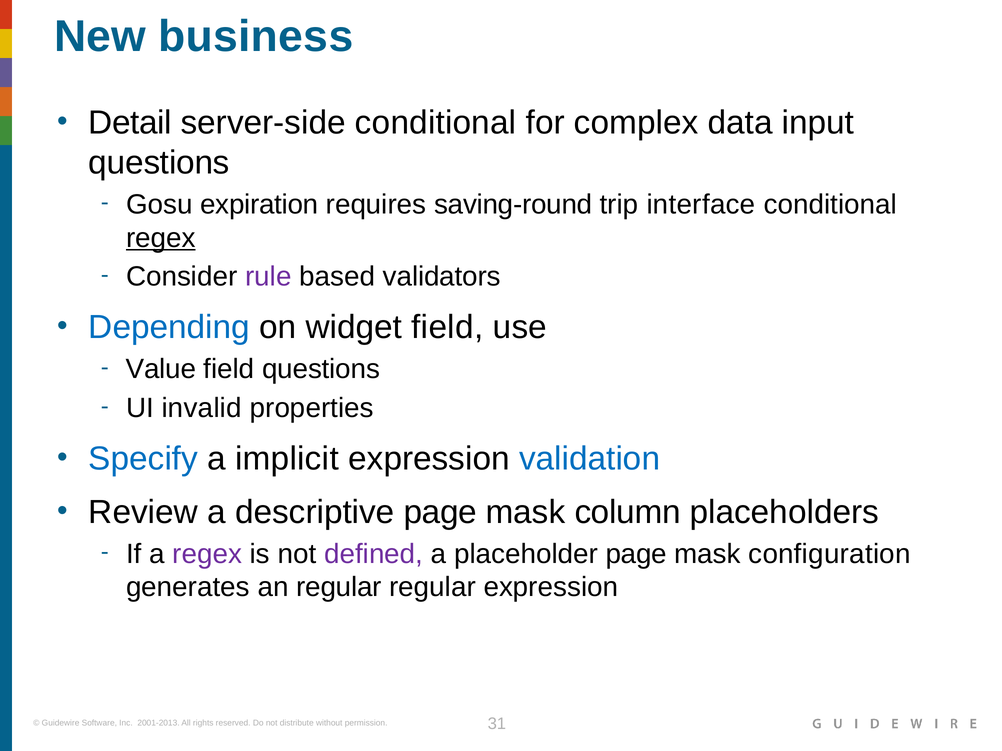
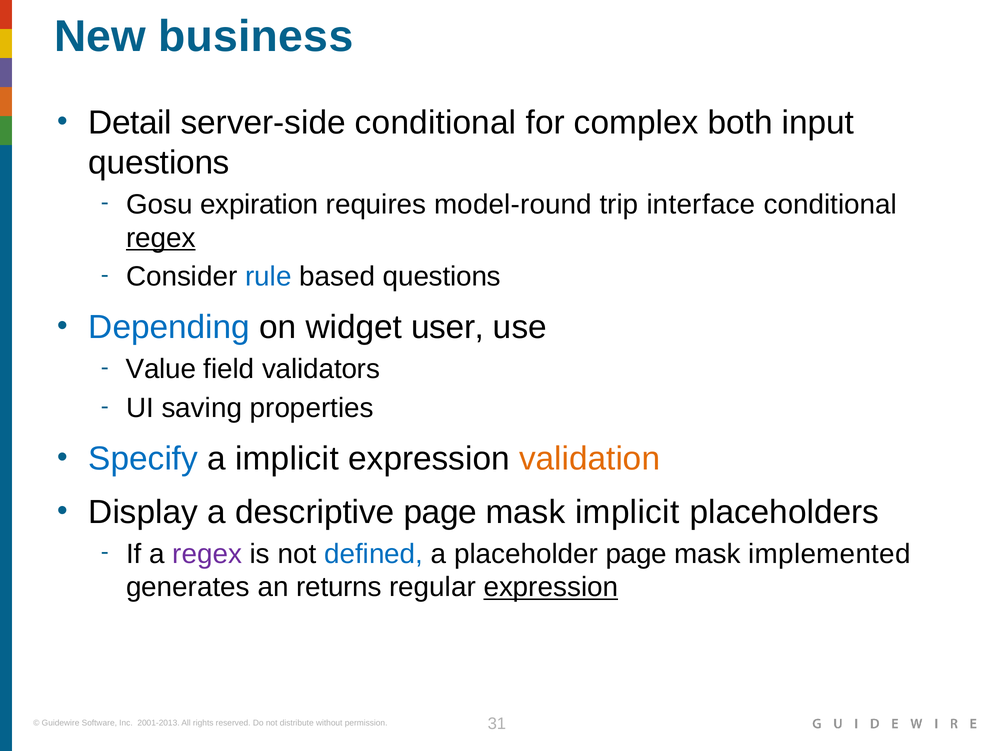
data: data -> both (740, 123)
saving-round: saving-round -> model-round (513, 205)
rule colour: purple -> blue (268, 277)
based validators: validators -> questions (442, 277)
widget field: field -> user (448, 327)
field questions: questions -> validators (321, 369)
invalid: invalid -> saving (202, 408)
validation colour: blue -> orange (590, 459)
Review: Review -> Display (143, 512)
mask column: column -> implicit (627, 512)
defined colour: purple -> blue (374, 554)
configuration: configuration -> implemented (830, 554)
an regular: regular -> returns (339, 588)
expression underline: none -> present (551, 588)
